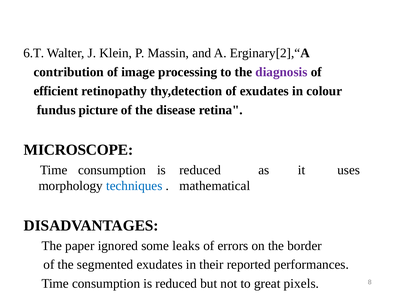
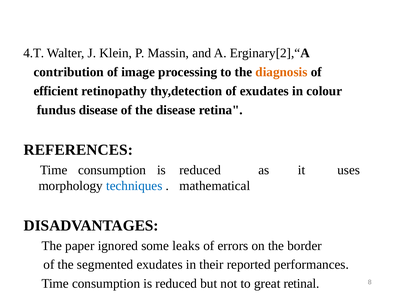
6.T: 6.T -> 4.T (34, 53)
diagnosis colour: purple -> orange (281, 72)
fundus picture: picture -> disease (98, 110)
MICROSCOPE: MICROSCOPE -> REFERENCES (78, 150)
pixels: pixels -> retinal (301, 284)
